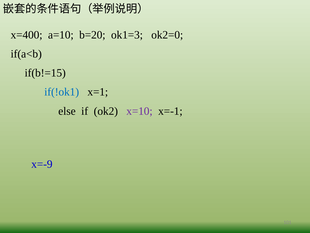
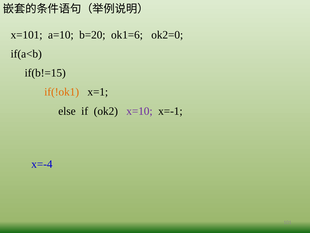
x=400: x=400 -> x=101 (27, 35)
ok1=3: ok1=3 -> ok1=6 (127, 35)
if(!ok1 colour: blue -> orange (62, 92)
x=-9: x=-9 -> x=-4 (42, 164)
